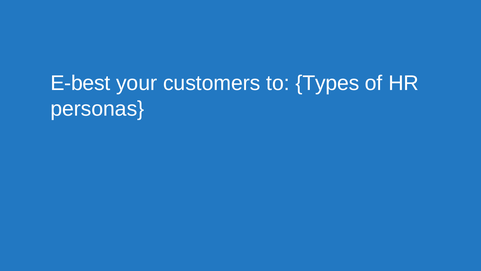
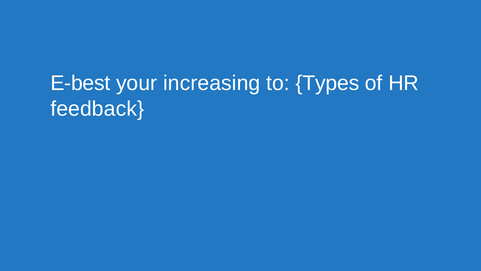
customers: customers -> increasing (212, 83)
personas: personas -> feedback (97, 109)
